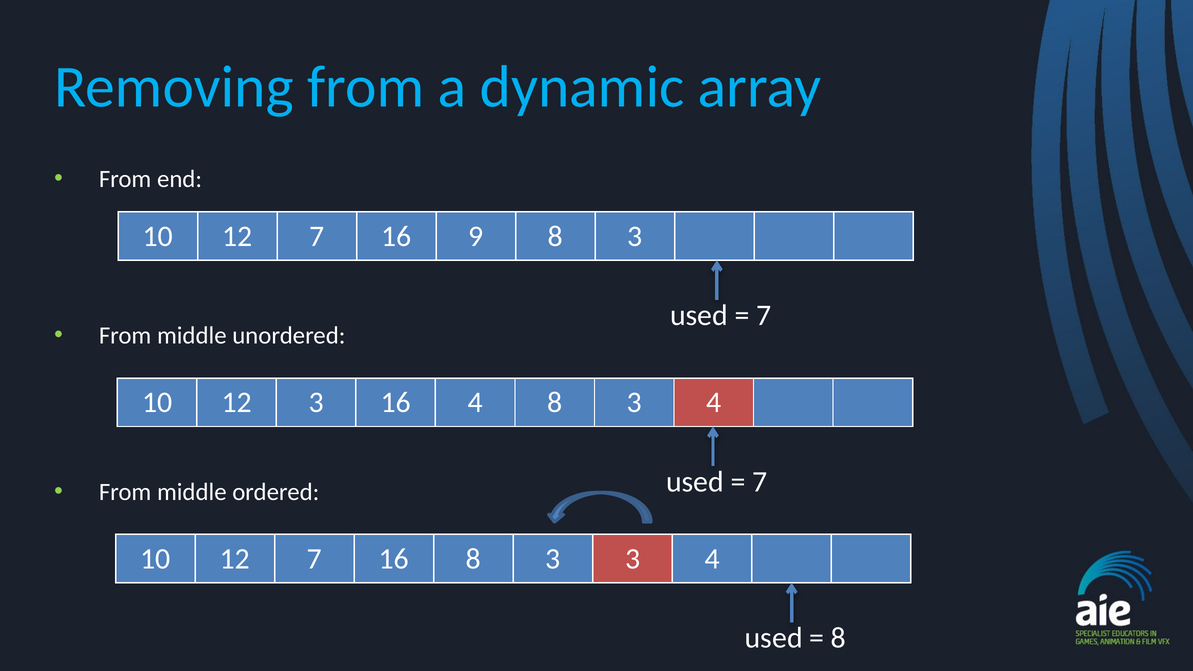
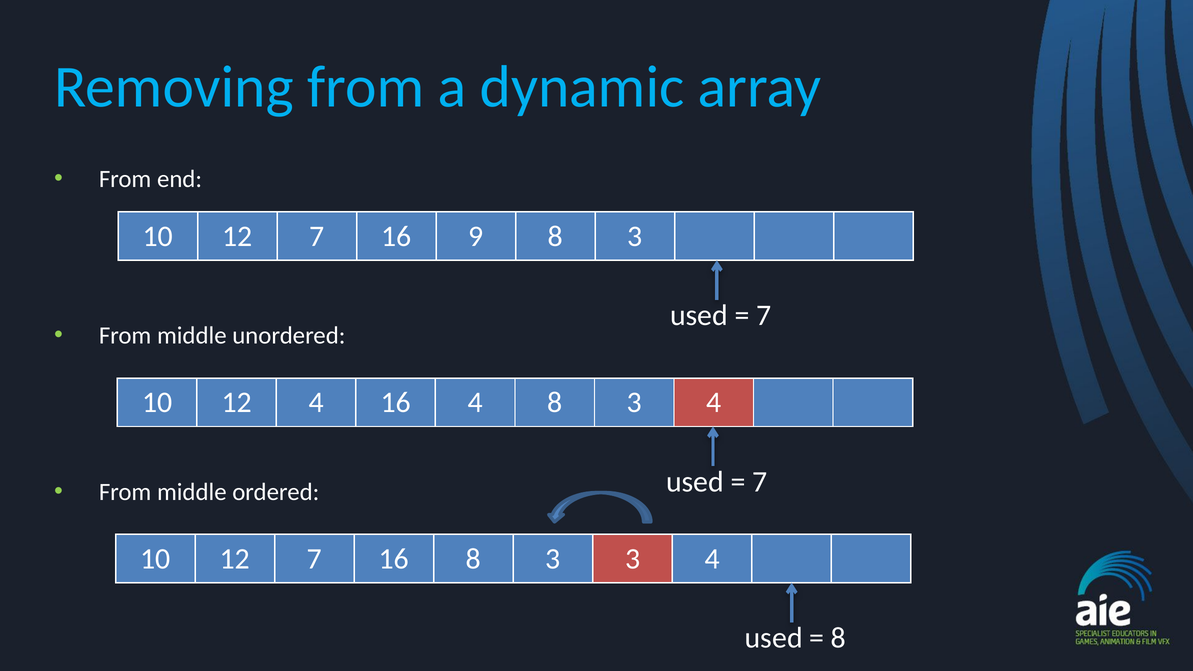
12 3: 3 -> 4 (316, 403)
